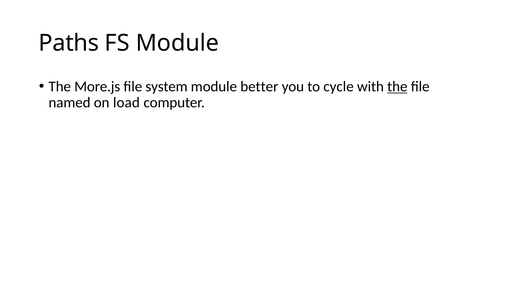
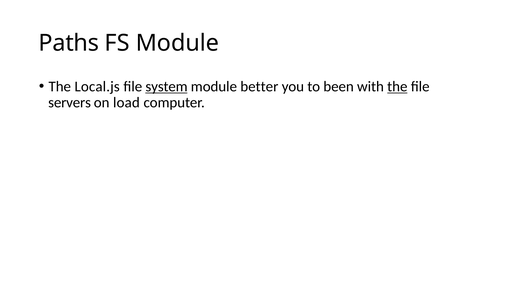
More.js: More.js -> Local.js (97, 86)
system underline: none -> present (167, 86)
cycle: cycle -> been (339, 86)
named: named -> servers (70, 102)
